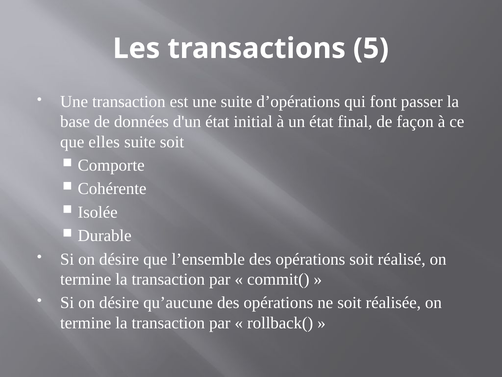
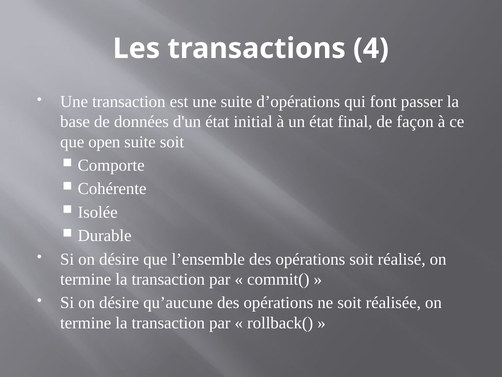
5: 5 -> 4 (371, 48)
elles: elles -> open (104, 142)
